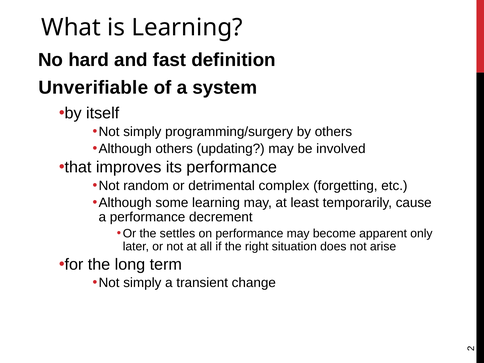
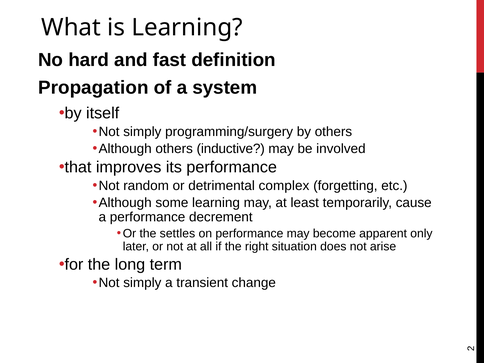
Unverifiable: Unverifiable -> Propagation (93, 88)
updating: updating -> inductive (231, 149)
